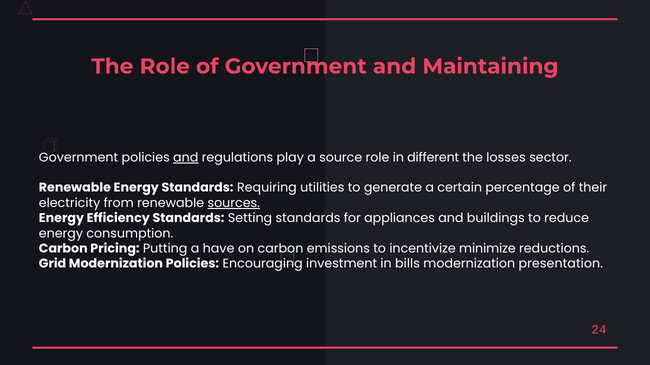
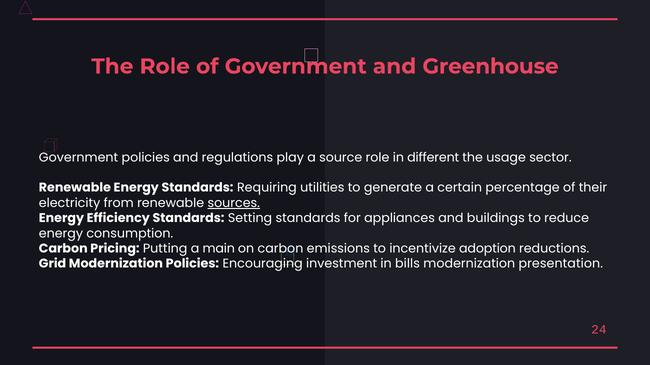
Maintaining: Maintaining -> Greenhouse (491, 66)
and underline: present -> none (186, 158)
losses: losses -> usage (506, 158)
have: have -> main (219, 249)
minimize: minimize -> adoption (487, 249)
